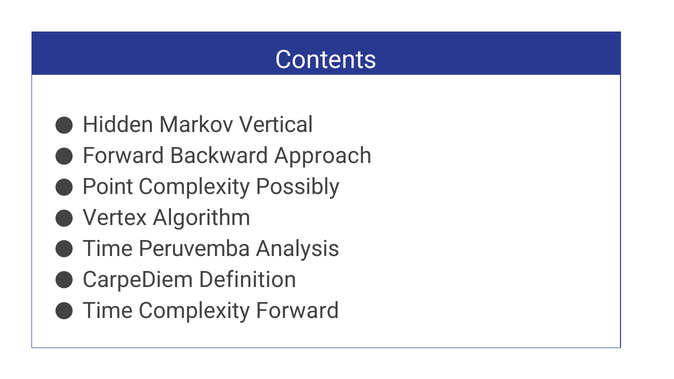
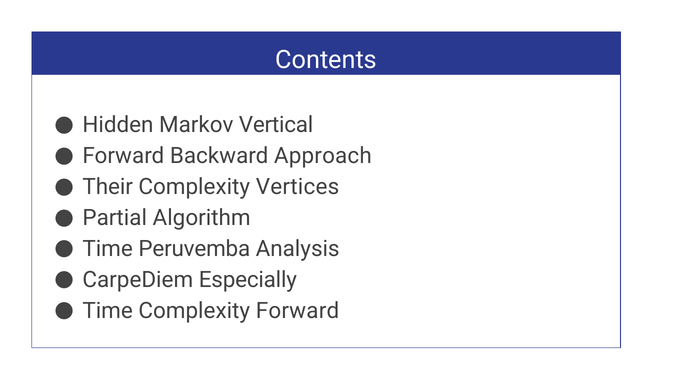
Point: Point -> Their (108, 187)
Possibly: Possibly -> Vertices (298, 187)
Vertex: Vertex -> Partial (115, 218)
Definition: Definition -> Especially (248, 280)
